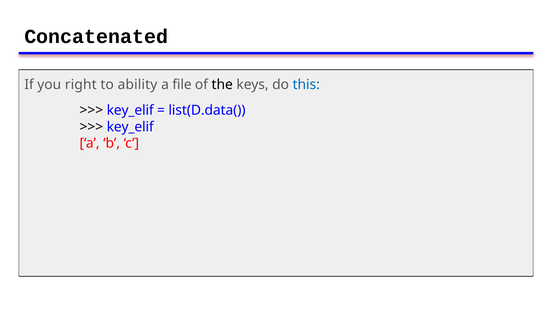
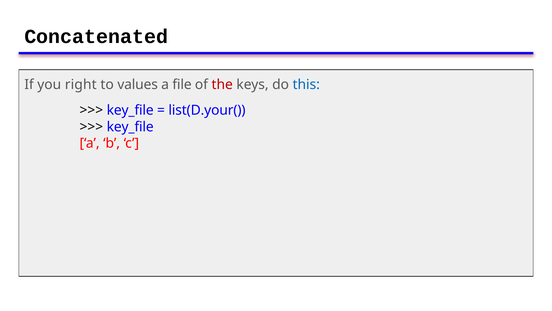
ability: ability -> values (138, 84)
the colour: black -> red (222, 84)
key_elif: key_elif -> key_file (130, 110)
list(D.data(: list(D.data( -> list(D.your( (207, 110)
key_elif: key_elif -> key_file (130, 127)
